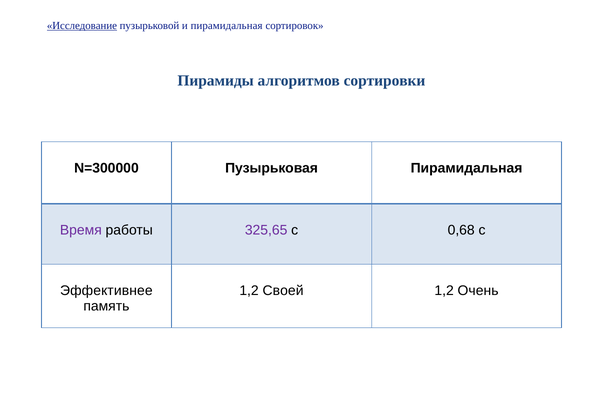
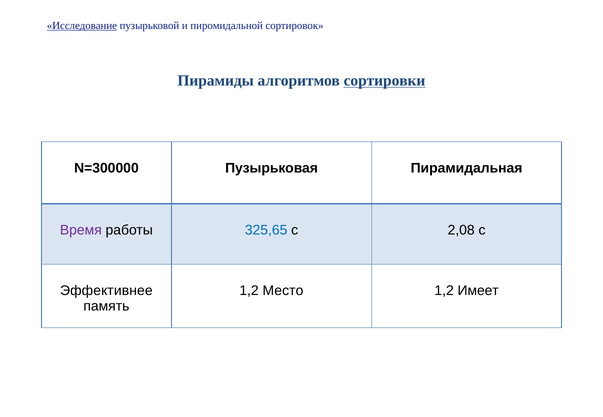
и пирамидальная: пирамидальная -> пиромидальной (227, 26)
сортировки underline: none -> present (385, 81)
325,65 colour: purple -> blue (266, 230)
0,68: 0,68 -> 2,08 (461, 230)
Своей: Своей -> Место (283, 291)
Очень: Очень -> Имеет (478, 291)
